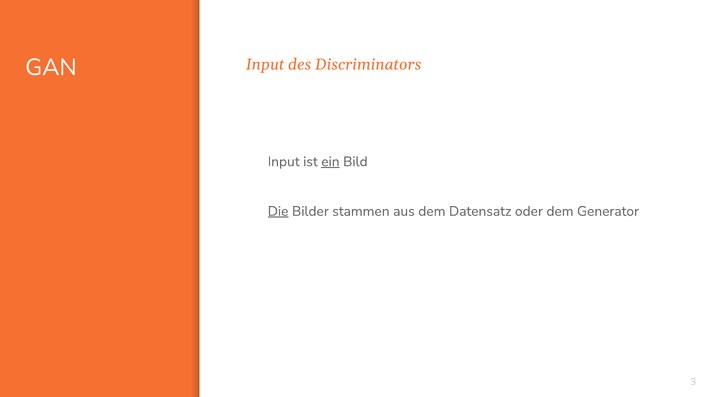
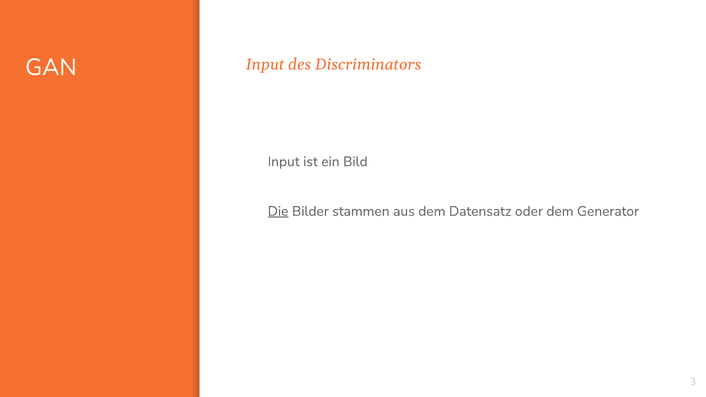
ein underline: present -> none (330, 162)
